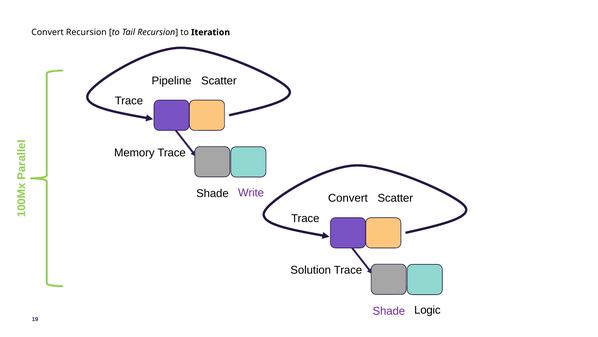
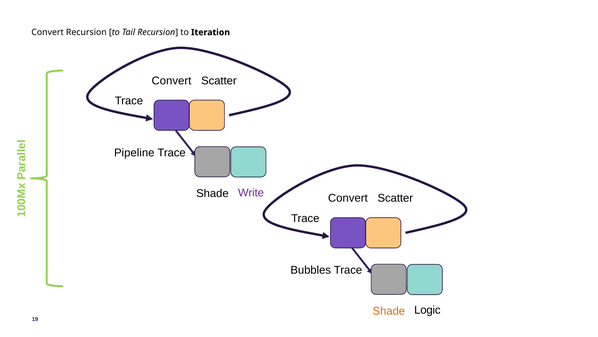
Pipeline: Pipeline -> Convert (171, 80)
Memory: Memory -> Pipeline (134, 152)
Solution: Solution -> Bubbles (311, 270)
Shade colour: purple -> orange (389, 310)
